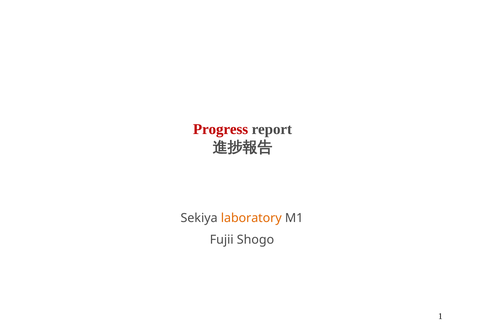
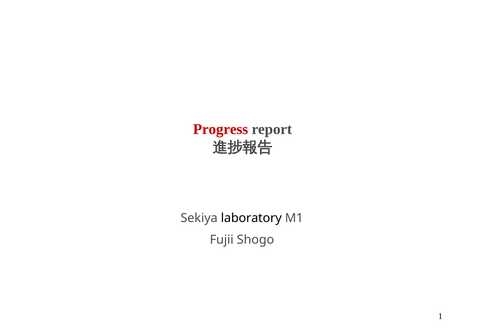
laboratory colour: orange -> black (251, 218)
